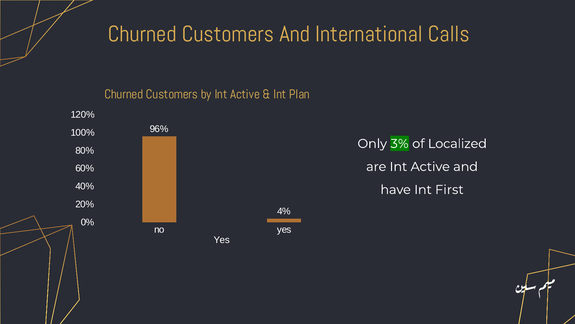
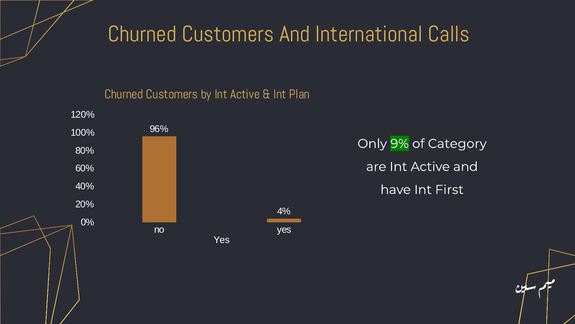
3%: 3% -> 9% (400, 143)
Localized: Localized -> Category (457, 143)
